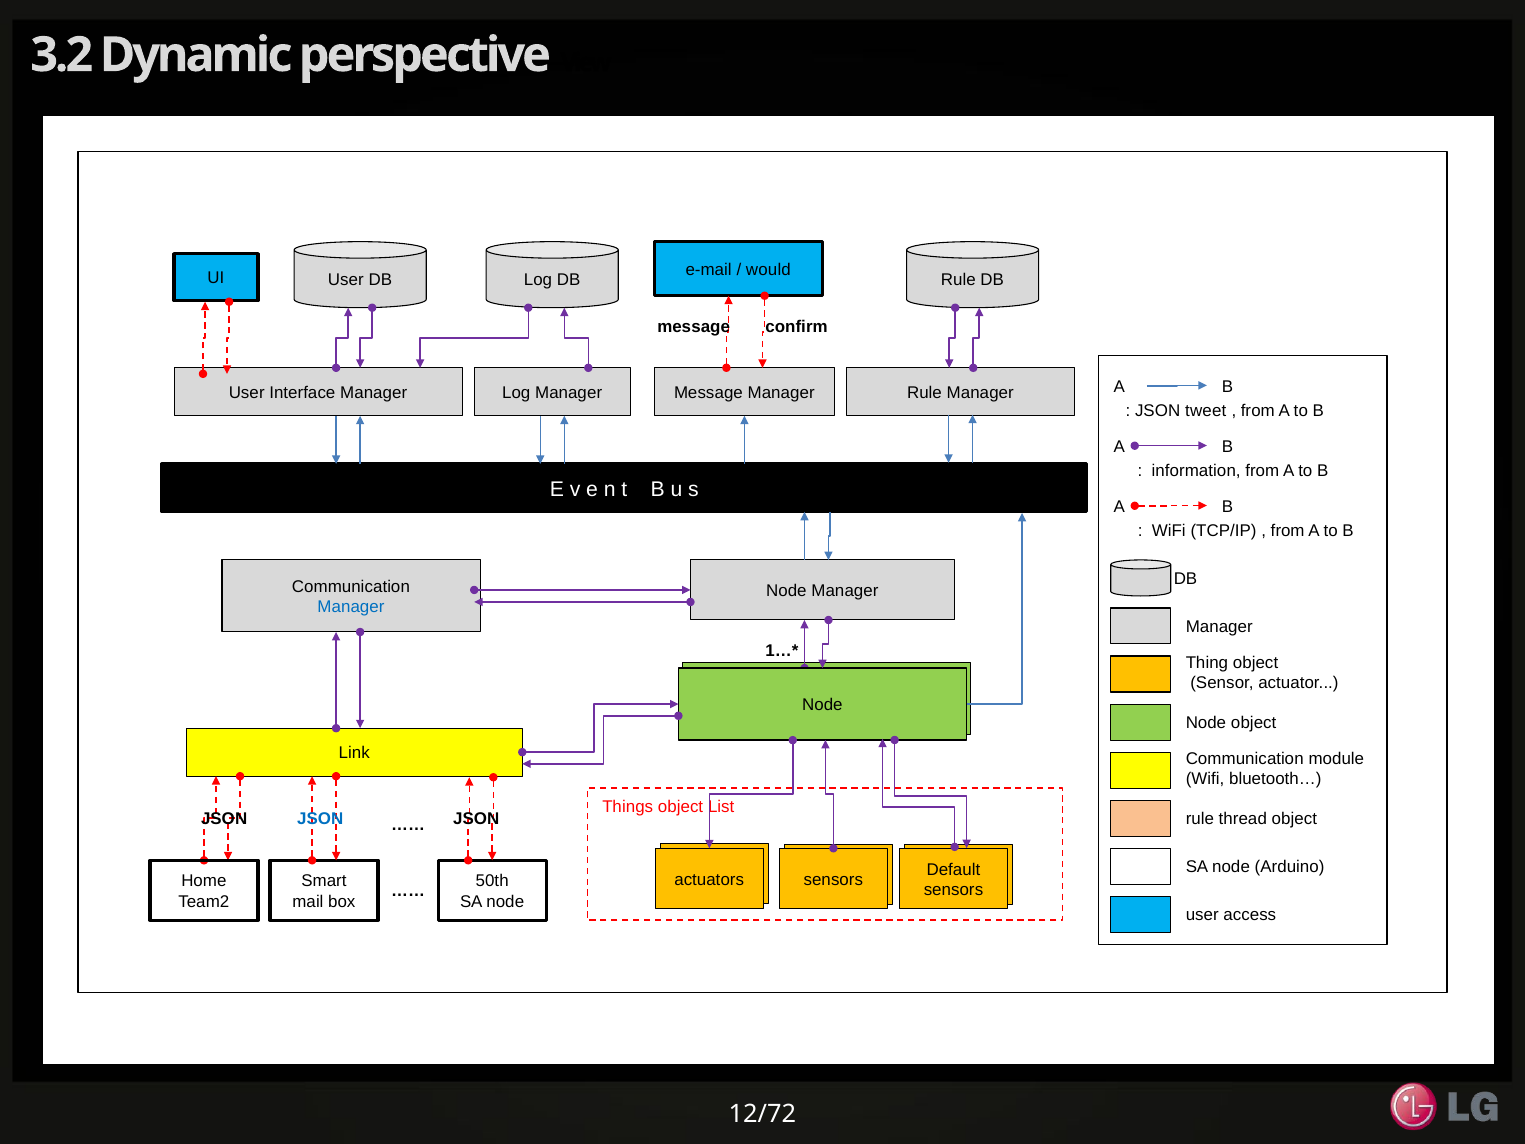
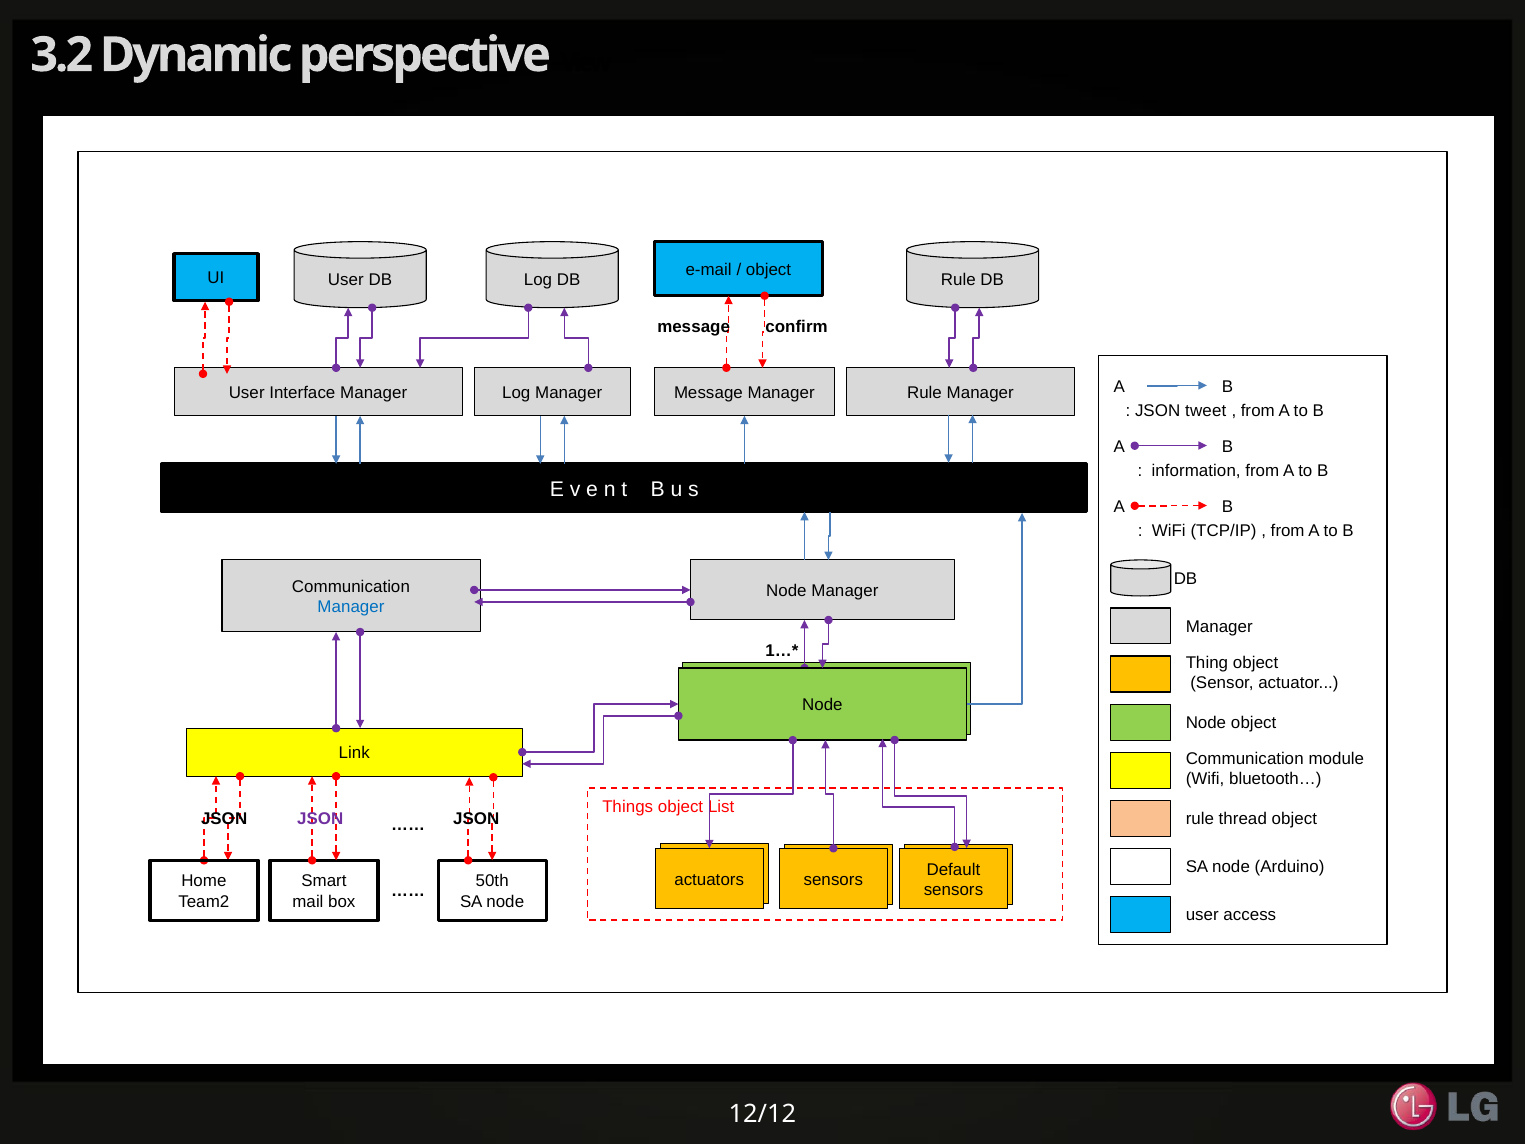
would: would -> object (769, 270)
JSON colour: blue -> purple (320, 819)
12/72: 12/72 -> 12/12 (762, 1114)
